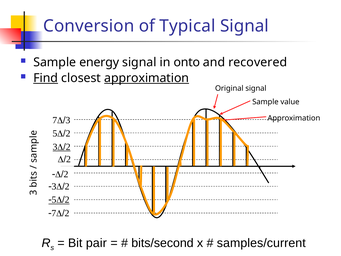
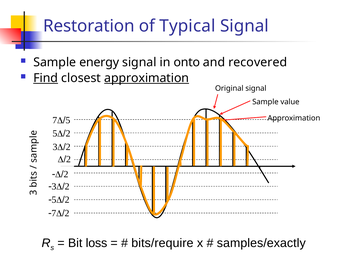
Conversion: Conversion -> Restoration (89, 26)
7D/3: 7D/3 -> 7D/5 (61, 120)
3D/2 underline: present -> none (62, 147)
-5D/2 underline: present -> none (59, 200)
pair: pair -> loss (96, 243)
bits/second: bits/second -> bits/require (162, 243)
samples/current: samples/current -> samples/exactly (261, 243)
